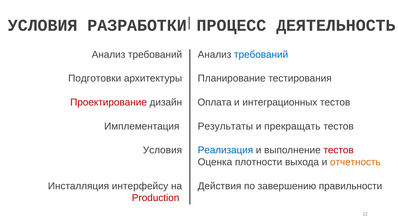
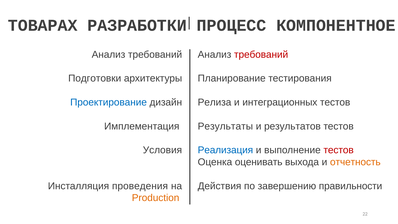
УСЛОВИЯ: УСЛОВИЯ -> ТОВАРАХ (43, 25)
ДЕЯТЕЛЬНОСТЬ: ДЕЯТЕЛЬНОСТЬ -> КОМПОНЕНТНОЕ (336, 25)
требований colour: blue -> red (261, 55)
Проектирование colour: red -> blue (109, 102)
Оплата: Оплата -> Релиза (215, 102)
прекращать: прекращать -> результатов (292, 126)
плотности: плотности -> оценивать (259, 162)
интерфейсу: интерфейсу -> проведения (140, 186)
Production colour: red -> orange (156, 198)
